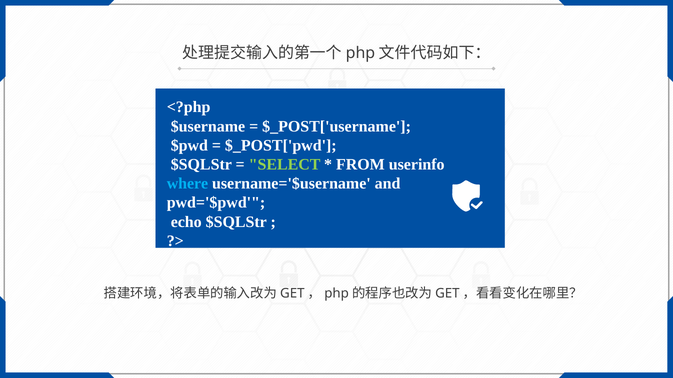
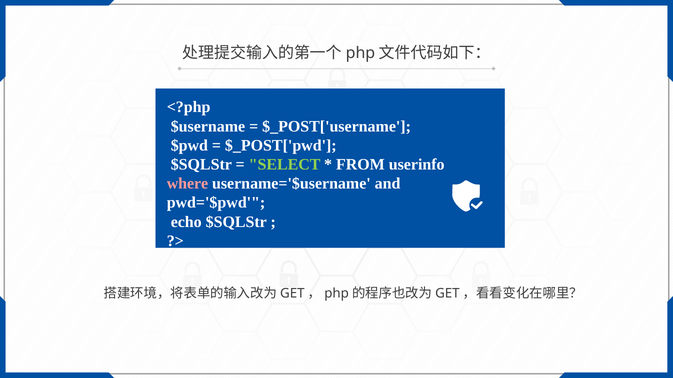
where colour: light blue -> pink (187, 184)
